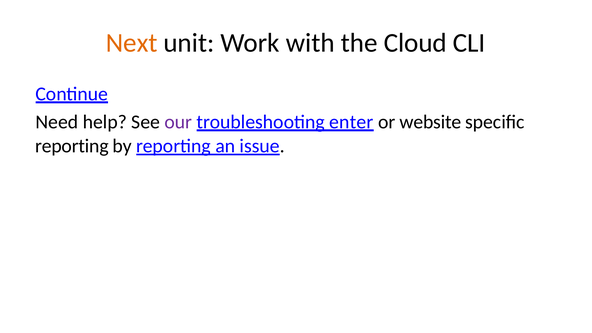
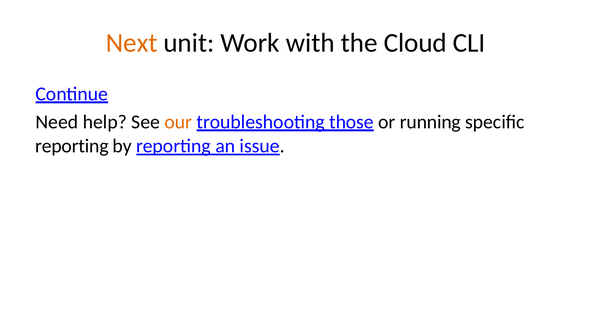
our colour: purple -> orange (178, 122)
enter: enter -> those (351, 122)
website: website -> running (430, 122)
